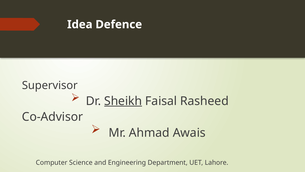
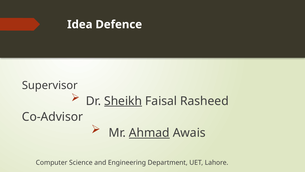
Ahmad underline: none -> present (149, 133)
